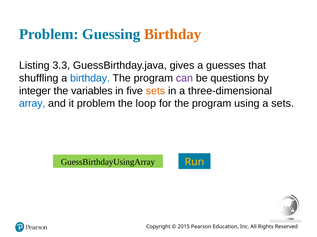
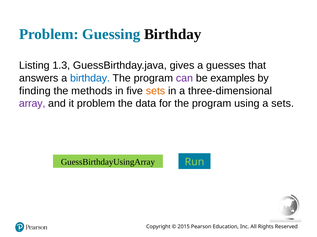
Birthday colour: orange -> black (173, 34)
3.3: 3.3 -> 1.3 (61, 66)
shuffling: shuffling -> answers (39, 78)
questions: questions -> examples (233, 78)
integer: integer -> finding (35, 91)
variables: variables -> methods (92, 91)
array colour: blue -> purple (32, 104)
loop: loop -> data (146, 104)
Run colour: yellow -> light green (194, 162)
